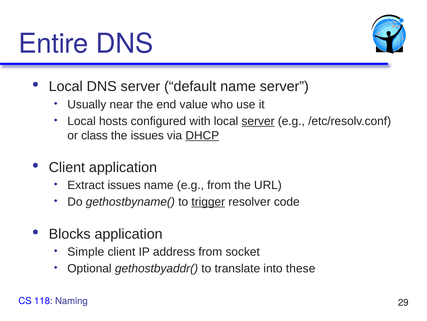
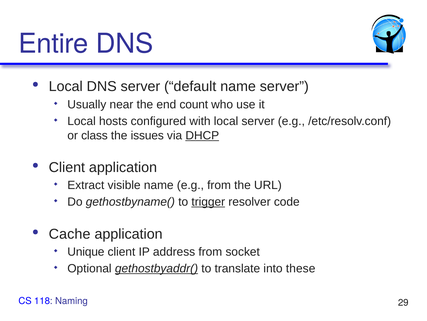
value: value -> count (194, 104)
server underline: present -> none (258, 121)
Extract issues: issues -> visible (124, 185)
Blocks: Blocks -> Cache (70, 233)
Simple: Simple -> Unique (86, 251)
gethostbyaddr( underline: none -> present (157, 268)
